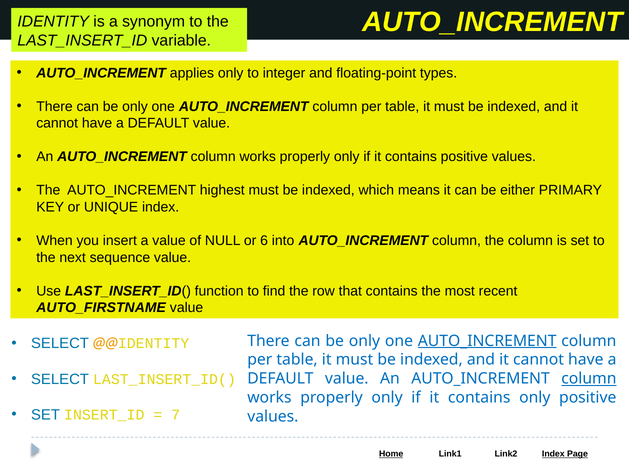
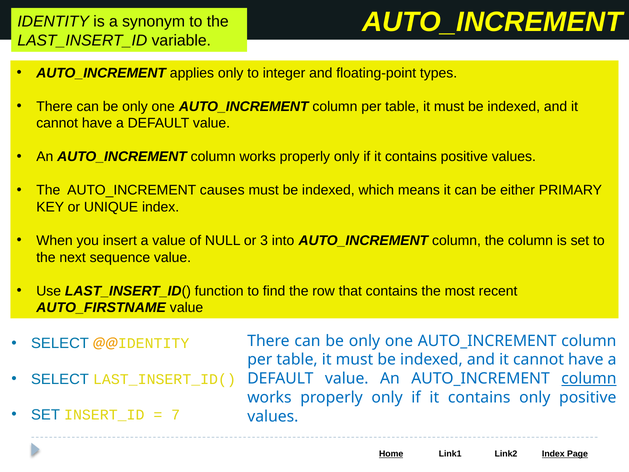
highest: highest -> causes (222, 190)
6: 6 -> 3 (264, 241)
AUTO_INCREMENT underline: present -> none (487, 341)
